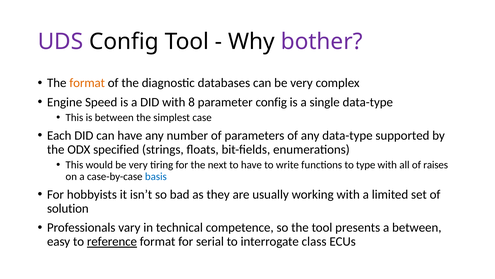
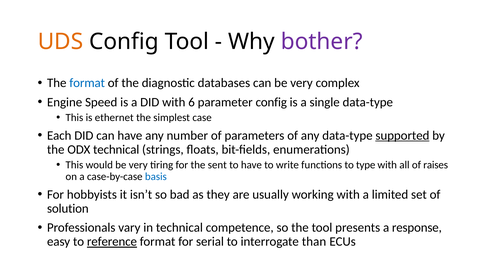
UDS colour: purple -> orange (61, 42)
format colour: orange -> blue (87, 83)
8: 8 -> 6 (192, 102)
is between: between -> ethernet (114, 117)
supported underline: none -> present (402, 135)
ODX specified: specified -> technical (116, 149)
next: next -> sent (217, 165)
a between: between -> response (417, 227)
class: class -> than (314, 241)
